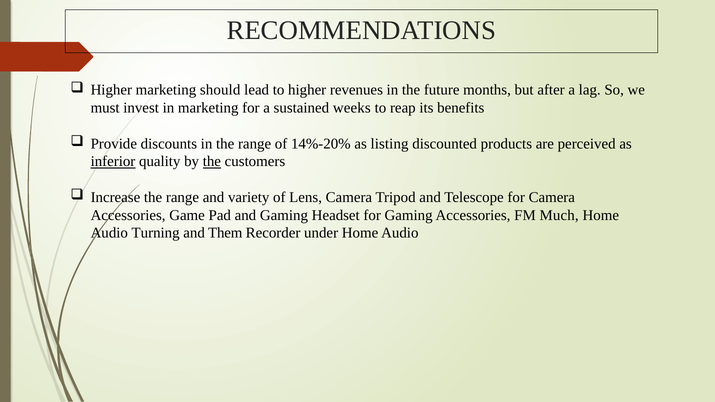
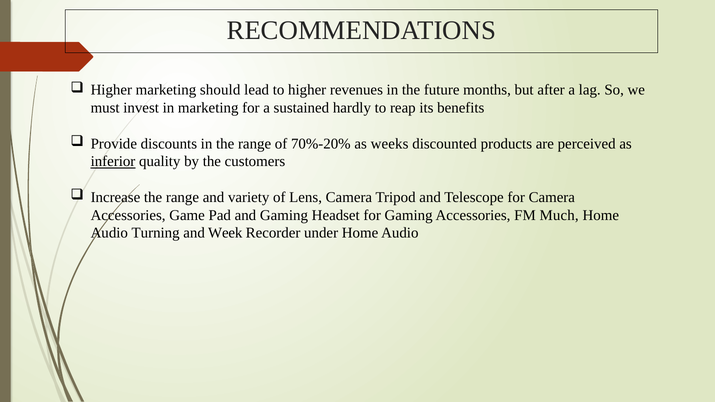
weeks: weeks -> hardly (352, 108)
14%-20%: 14%-20% -> 70%-20% (321, 144)
listing: listing -> weeks (390, 144)
the underline: present -> none (212, 162)
Them: Them -> Week (225, 233)
